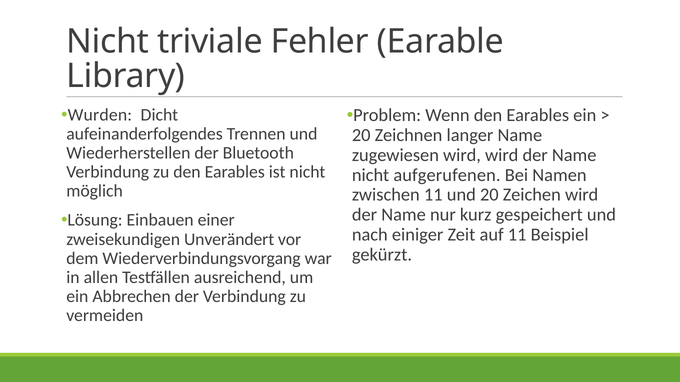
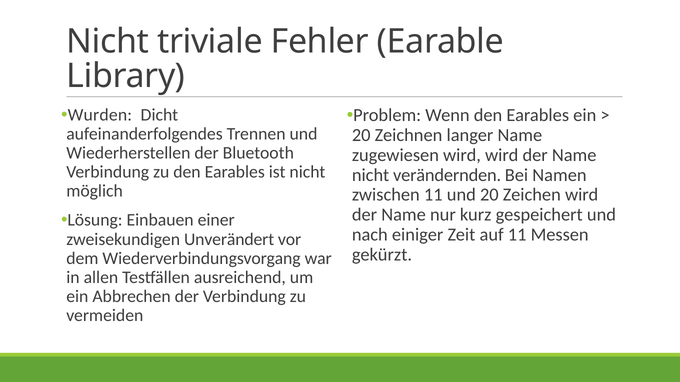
aufgerufenen: aufgerufenen -> verändernden (447, 175)
Beispiel: Beispiel -> Messen (560, 235)
